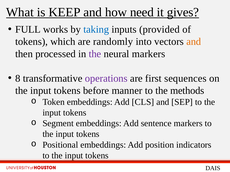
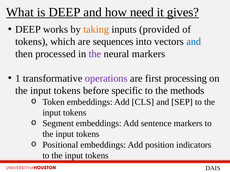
is KEEP: KEEP -> DEEP (65, 12)
FULL: FULL -> DEEP (28, 29)
taking colour: blue -> orange (96, 29)
randomly: randomly -> sequences (113, 42)
and colour: orange -> blue (194, 42)
8: 8 -> 1 (18, 79)
sequences: sequences -> processing (186, 79)
manner: manner -> specific (127, 91)
